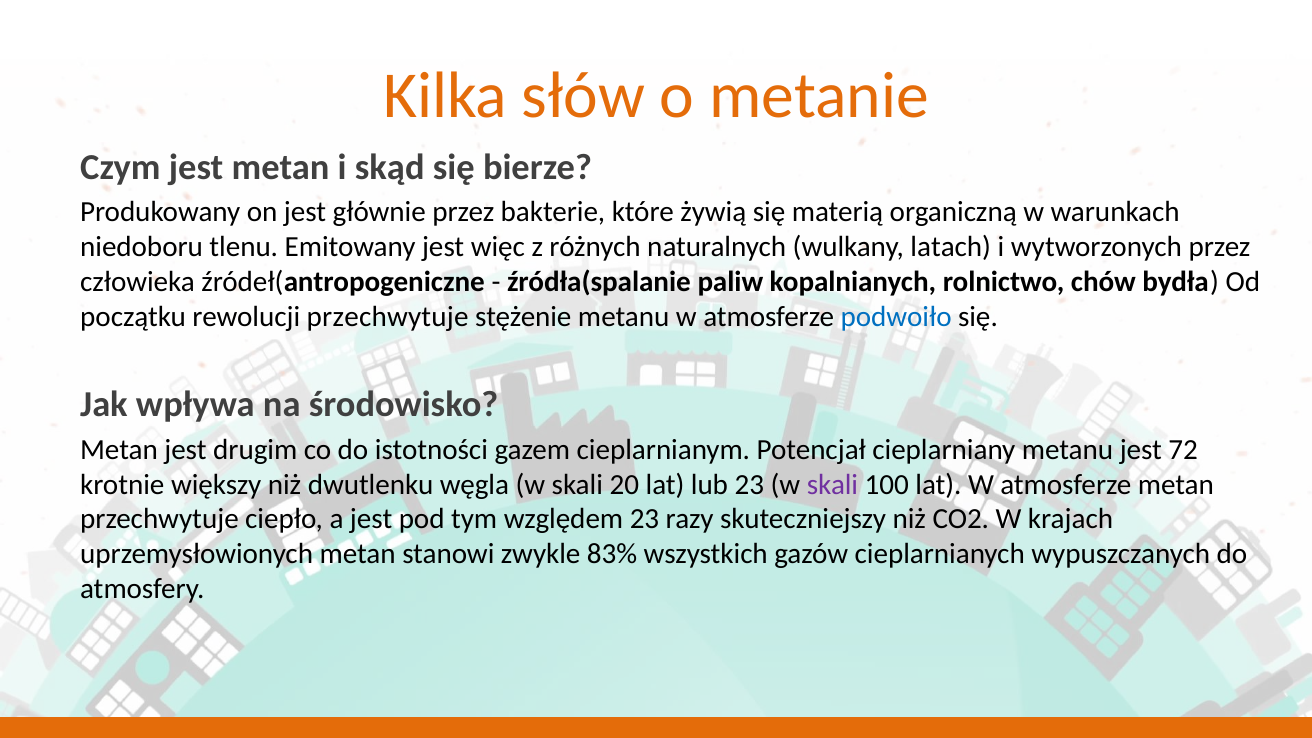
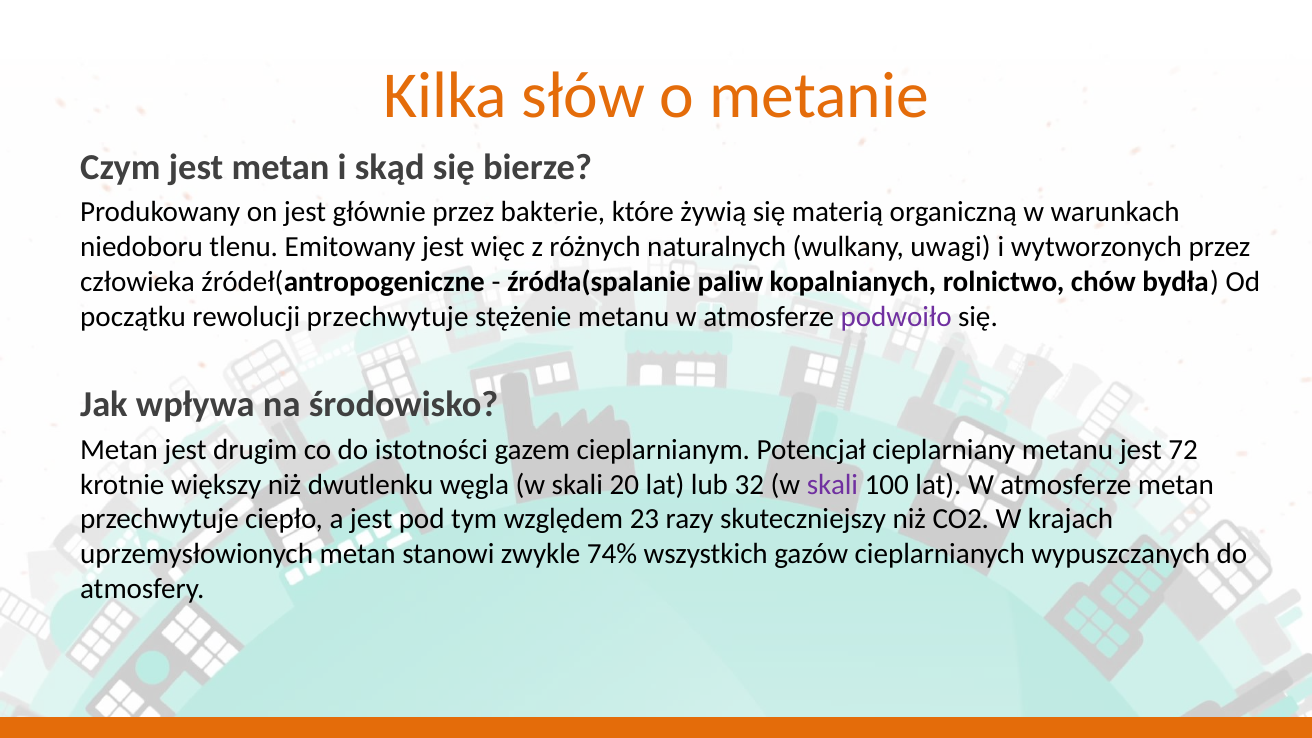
latach: latach -> uwagi (951, 247)
podwoiło colour: blue -> purple (896, 317)
lub 23: 23 -> 32 (749, 484)
83%: 83% -> 74% (612, 554)
